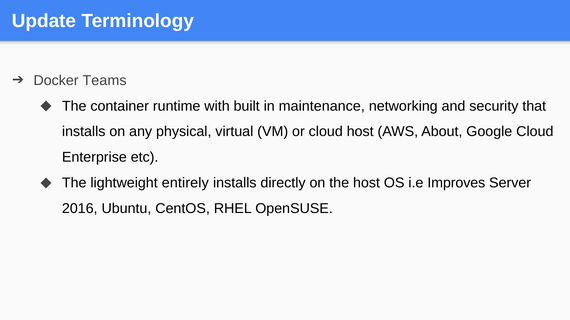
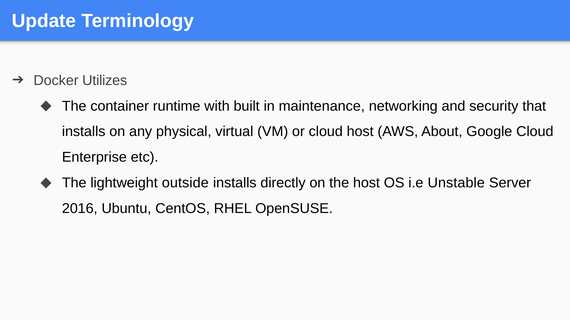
Teams: Teams -> Utilizes (105, 81)
entirely: entirely -> outside (185, 183)
Improves: Improves -> Unstable (456, 183)
